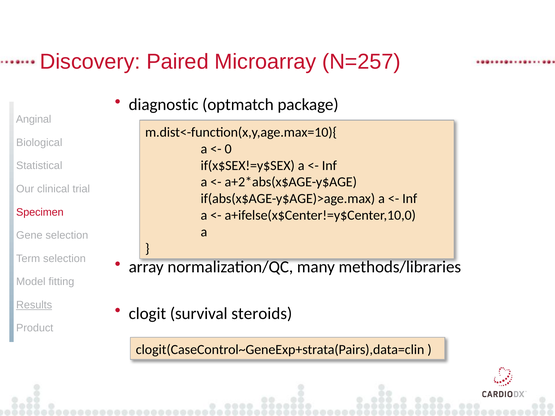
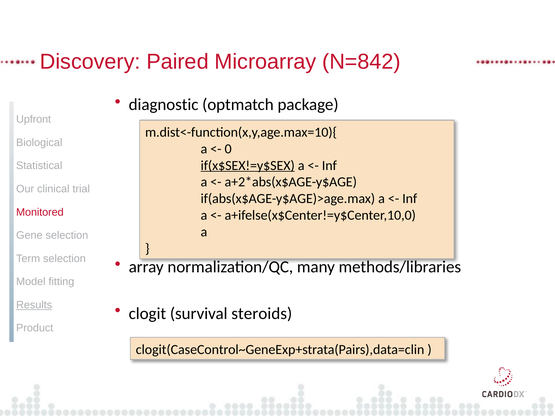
N=257: N=257 -> N=842 (361, 62)
Anginal: Anginal -> Upfront (34, 119)
if(x$SEX!=y$SEX underline: none -> present (248, 166)
Specimen: Specimen -> Monitored (40, 212)
